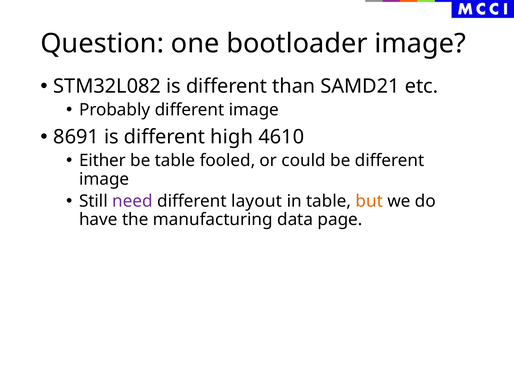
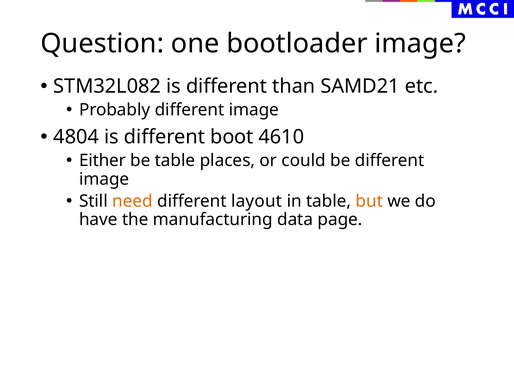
8691: 8691 -> 4804 (76, 137)
high: high -> boot (232, 137)
fooled: fooled -> places (227, 161)
need colour: purple -> orange (132, 201)
